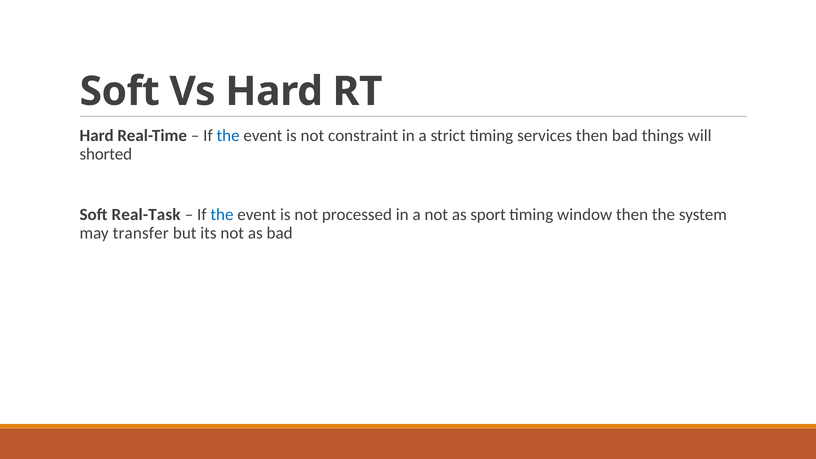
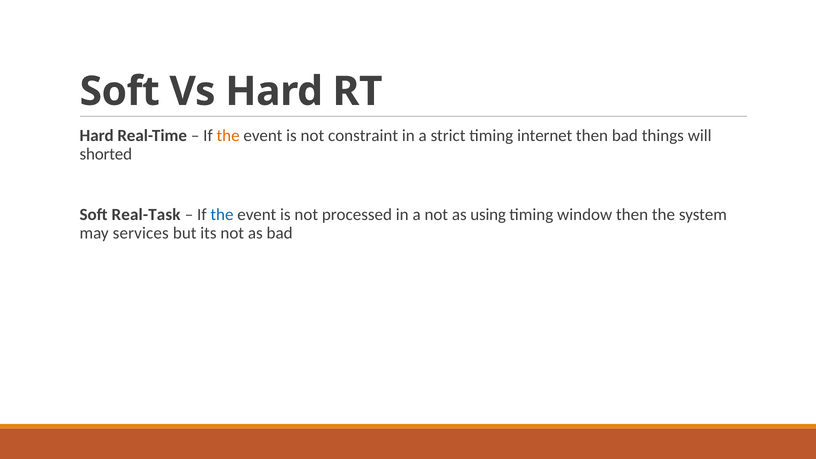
the colour: blue -> orange (228, 136)
services: services -> internet (545, 136)
sport: sport -> using (488, 215)
transfer: transfer -> services (141, 233)
